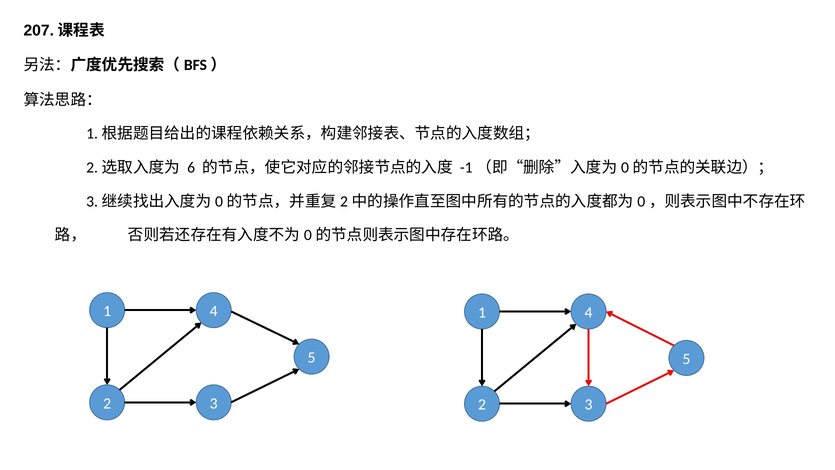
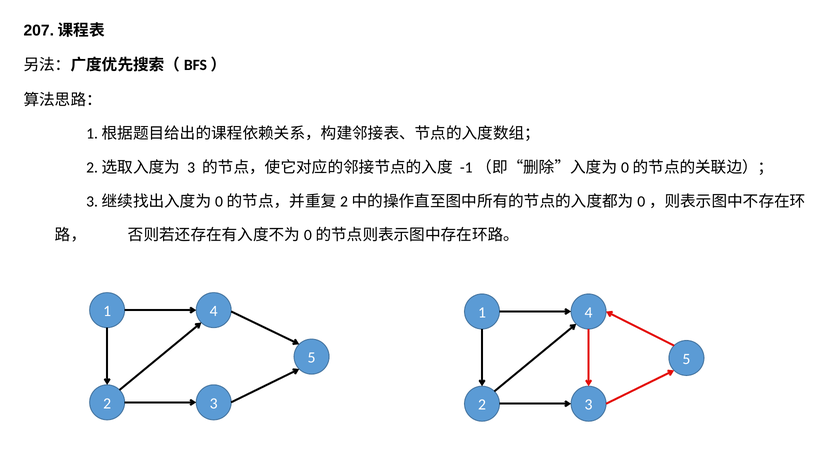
6: 6 -> 3 (191, 168)
